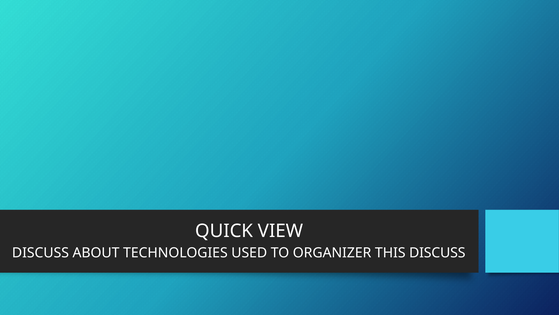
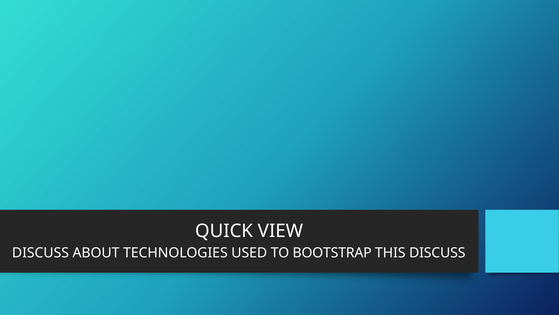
ORGANIZER: ORGANIZER -> BOOTSTRAP (332, 253)
